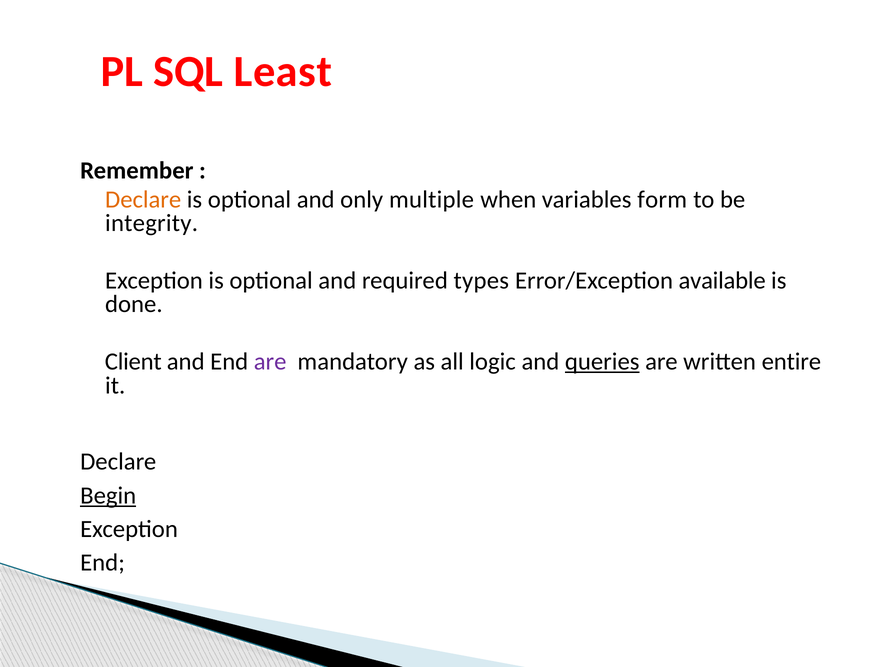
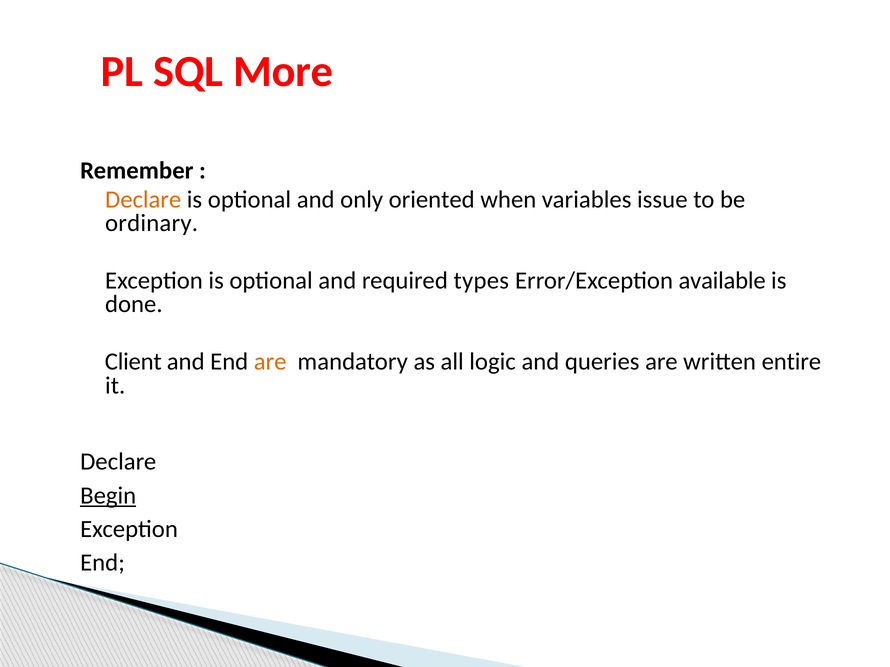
Least: Least -> More (283, 71)
multiple: multiple -> oriented (432, 200)
form: form -> issue (662, 200)
integrity: integrity -> ordinary (152, 223)
are colour: purple -> orange (270, 362)
queries underline: present -> none (602, 362)
